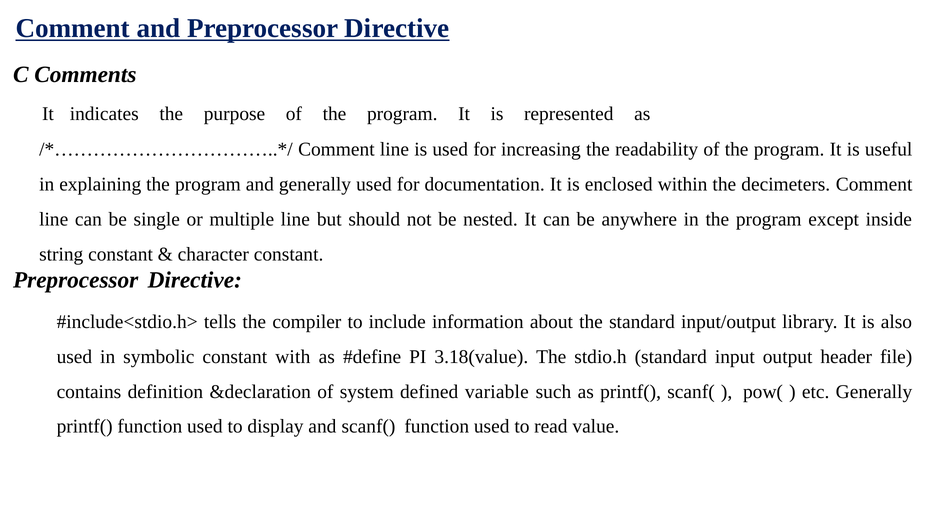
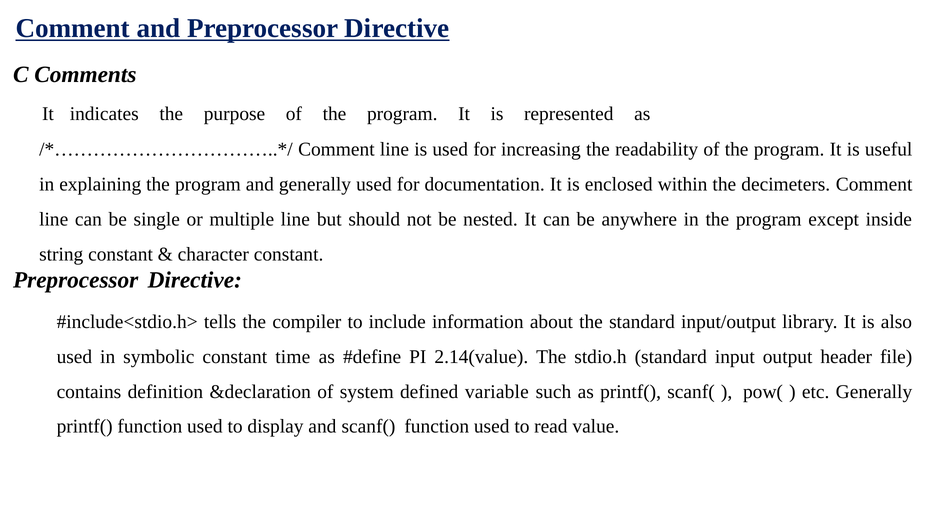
with: with -> time (293, 356)
3.18(value: 3.18(value -> 2.14(value (481, 356)
